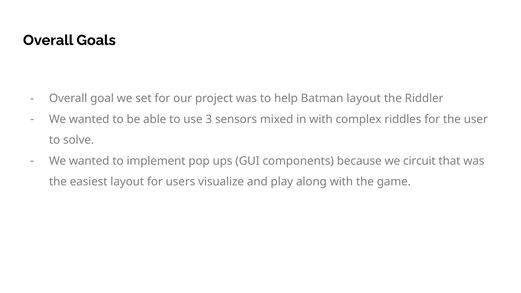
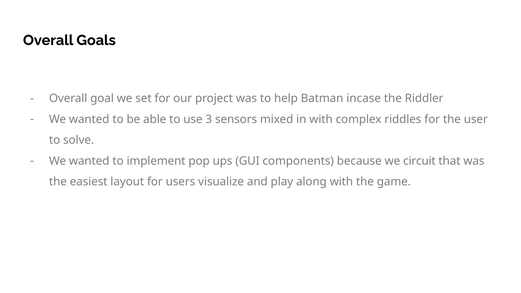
Batman layout: layout -> incase (364, 99)
